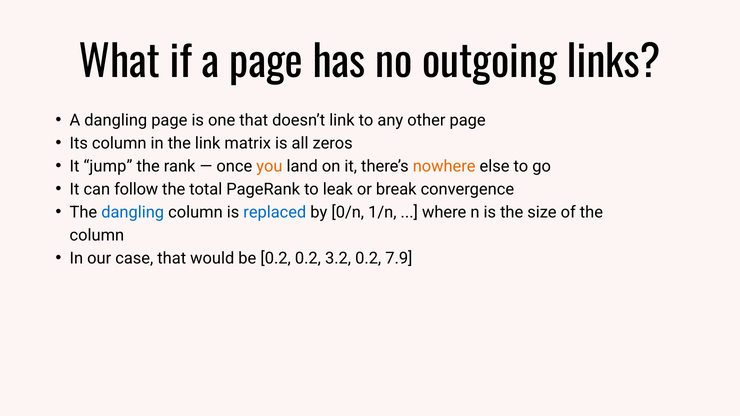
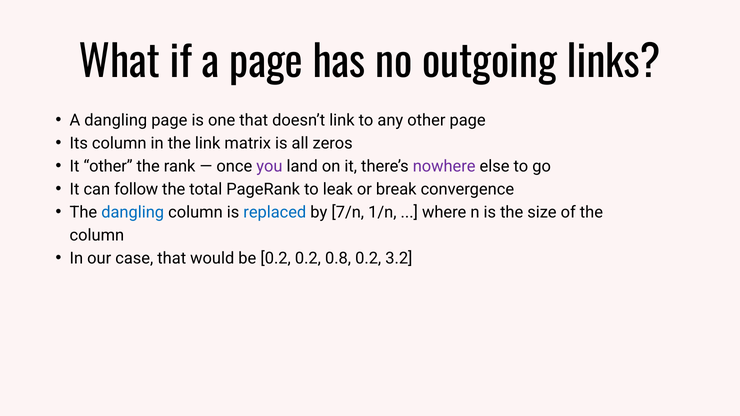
It jump: jump -> other (108, 166)
you colour: orange -> purple (269, 166)
nowhere colour: orange -> purple (444, 166)
0/n: 0/n -> 7/n (348, 212)
3.2: 3.2 -> 0.8 (338, 258)
7.9: 7.9 -> 3.2 (399, 258)
